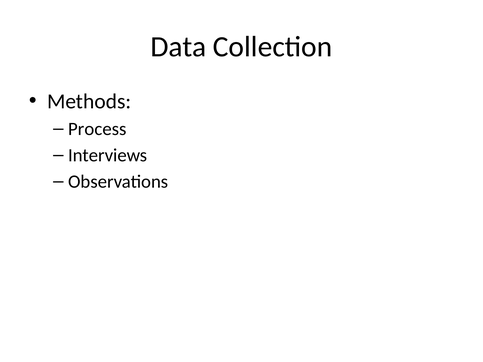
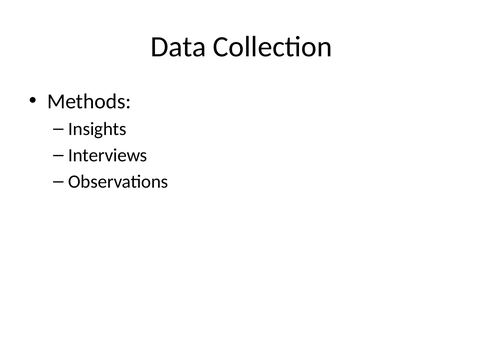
Process: Process -> Insights (97, 129)
